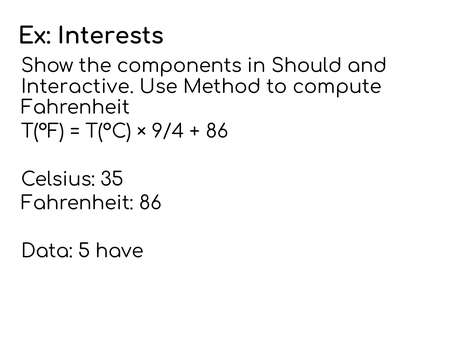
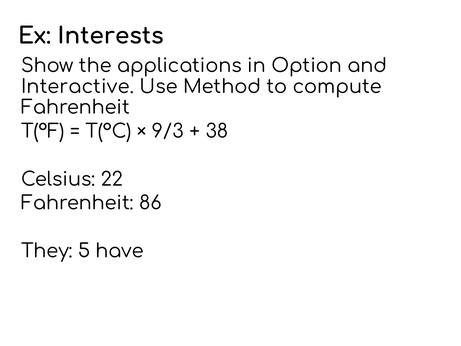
components: components -> applications (179, 66)
Should: Should -> Option (307, 66)
9/4: 9/4 -> 9/3 (168, 131)
86: 86 -> 38 (217, 131)
35: 35 -> 22 (112, 179)
Data: Data -> They (47, 251)
